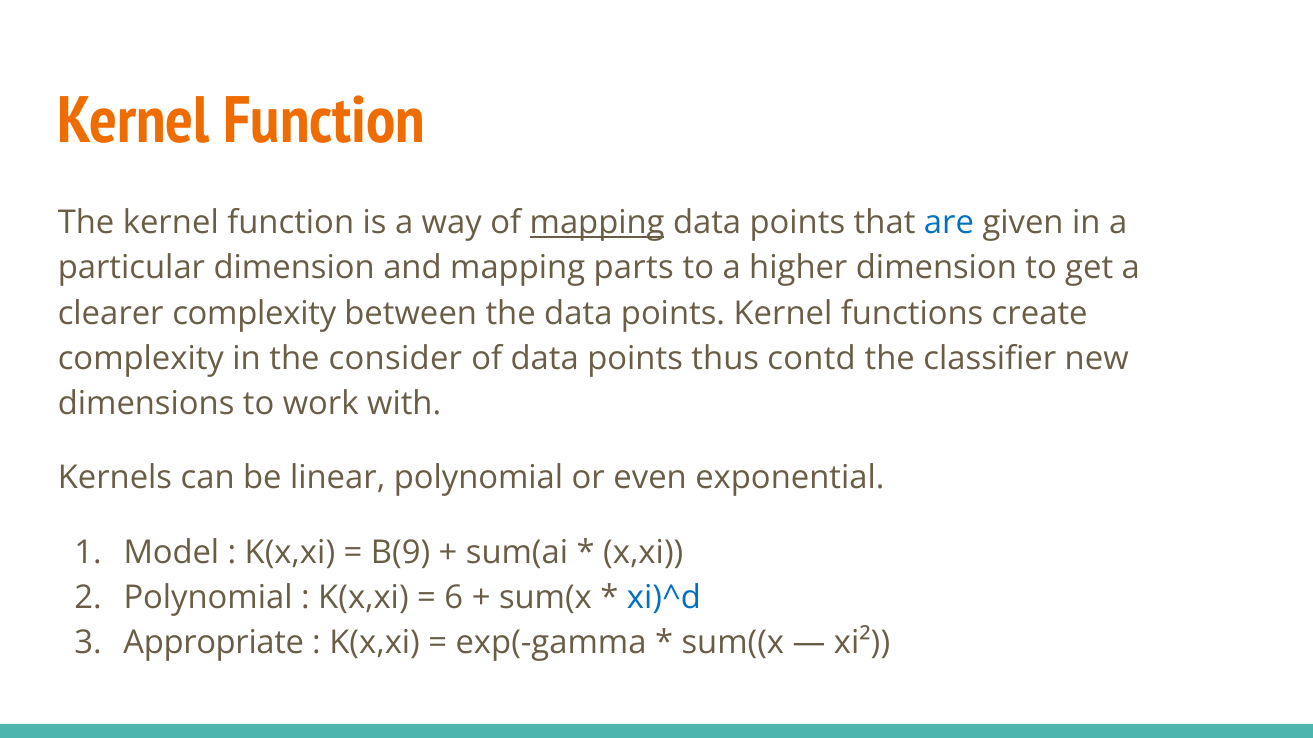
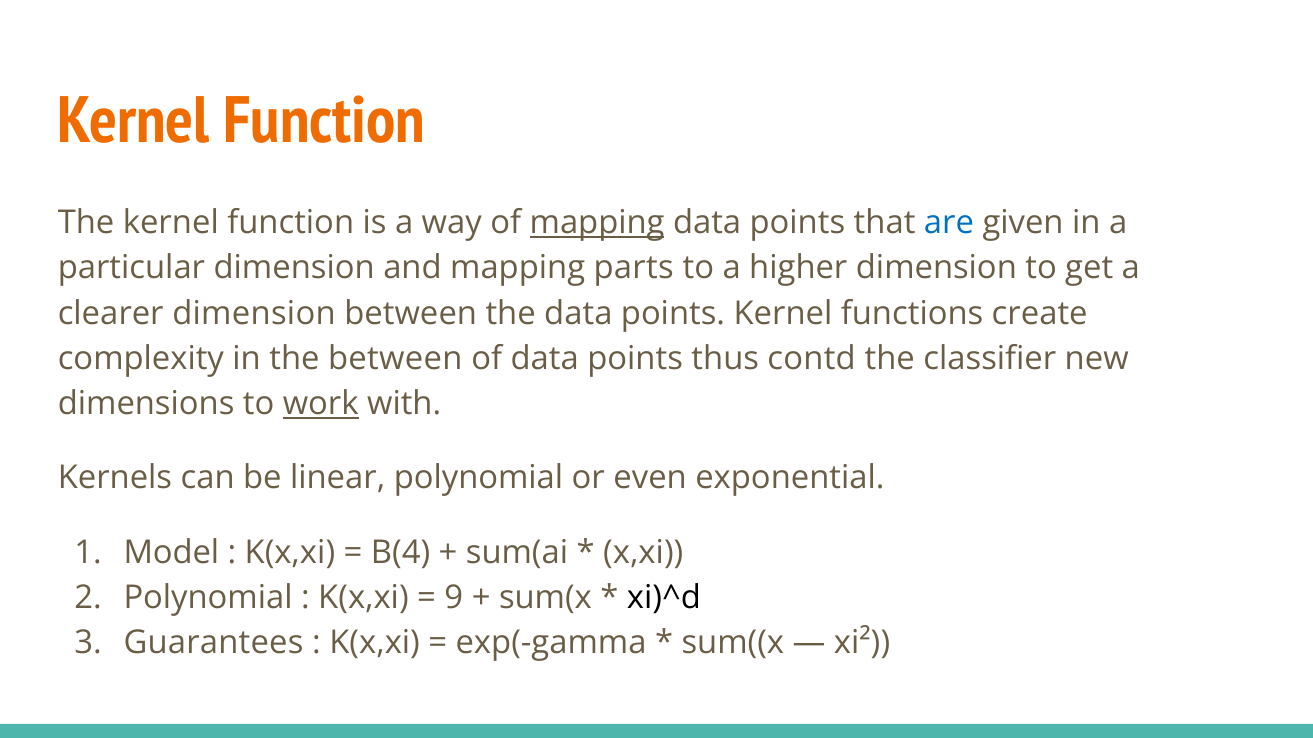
clearer complexity: complexity -> dimension (254, 313)
the consider: consider -> between (395, 359)
work underline: none -> present (321, 404)
B(9: B(9 -> B(4 (401, 553)
6: 6 -> 9 (454, 598)
xi)^d colour: blue -> black (664, 598)
Appropriate: Appropriate -> Guarantees (213, 643)
